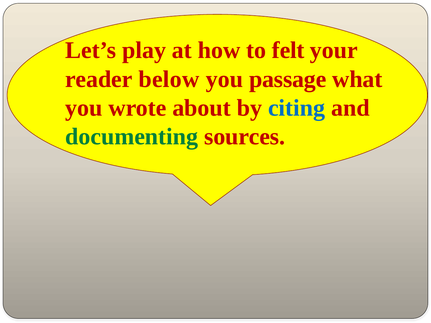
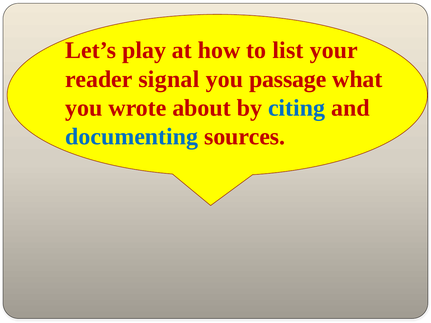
felt: felt -> list (288, 50)
below: below -> signal (169, 79)
documenting colour: green -> blue (132, 137)
